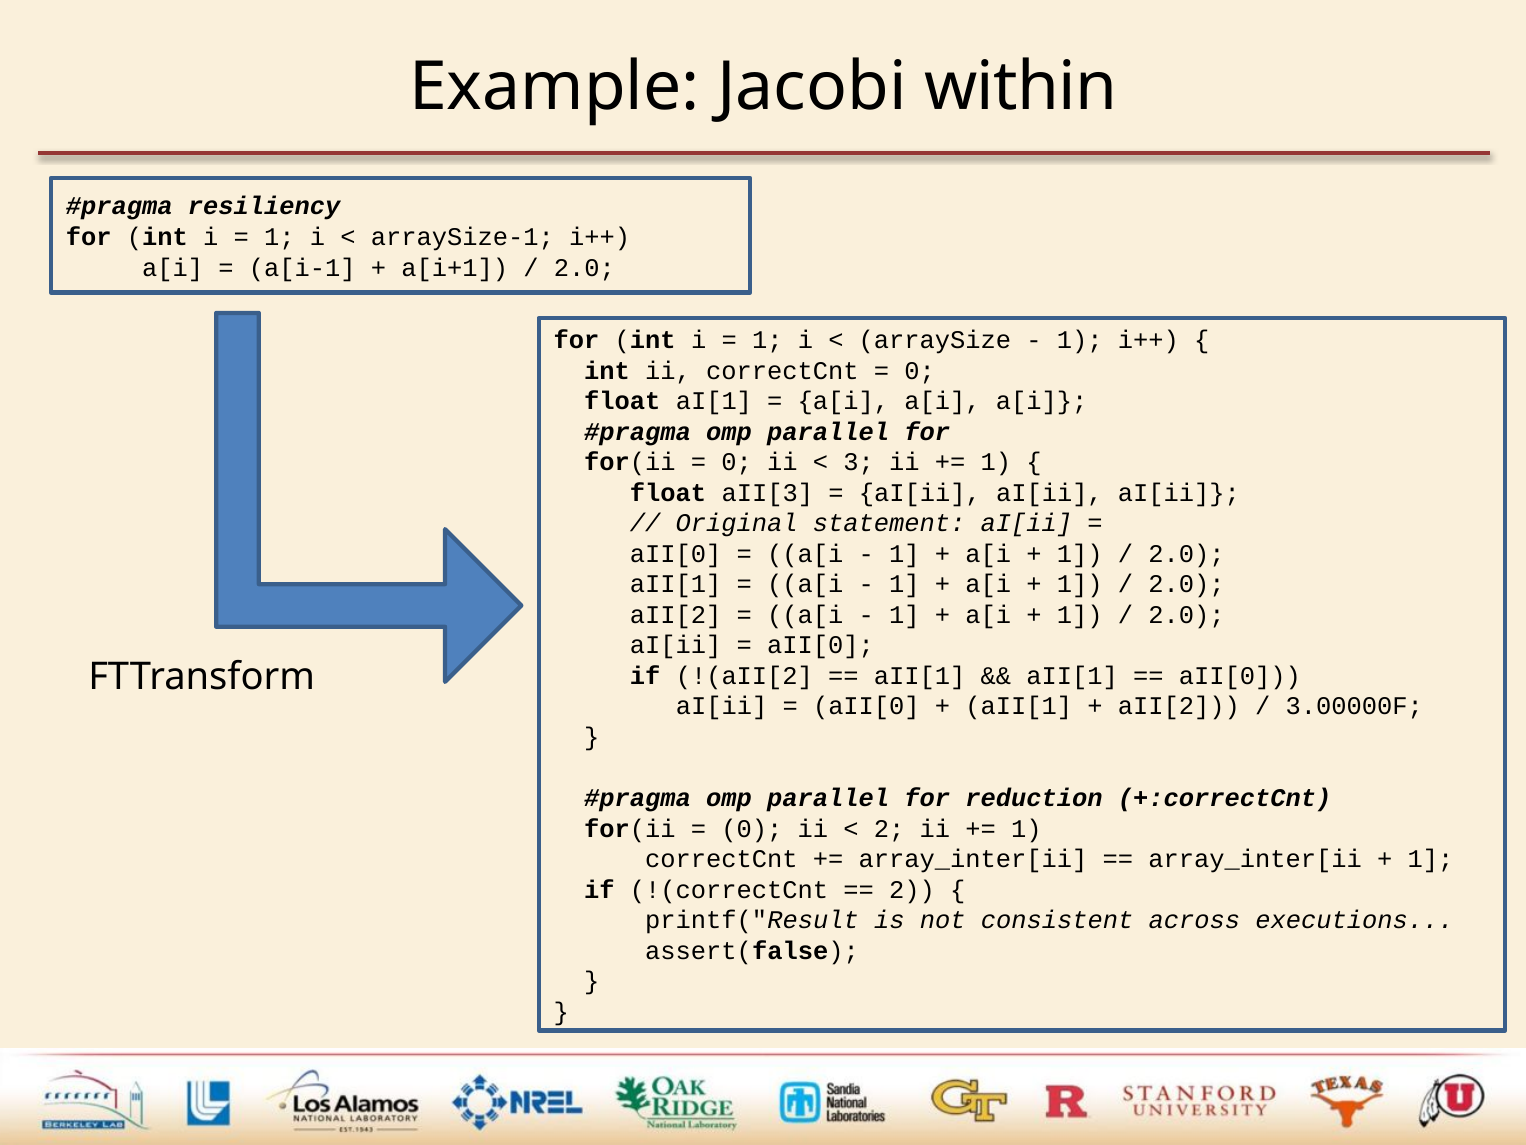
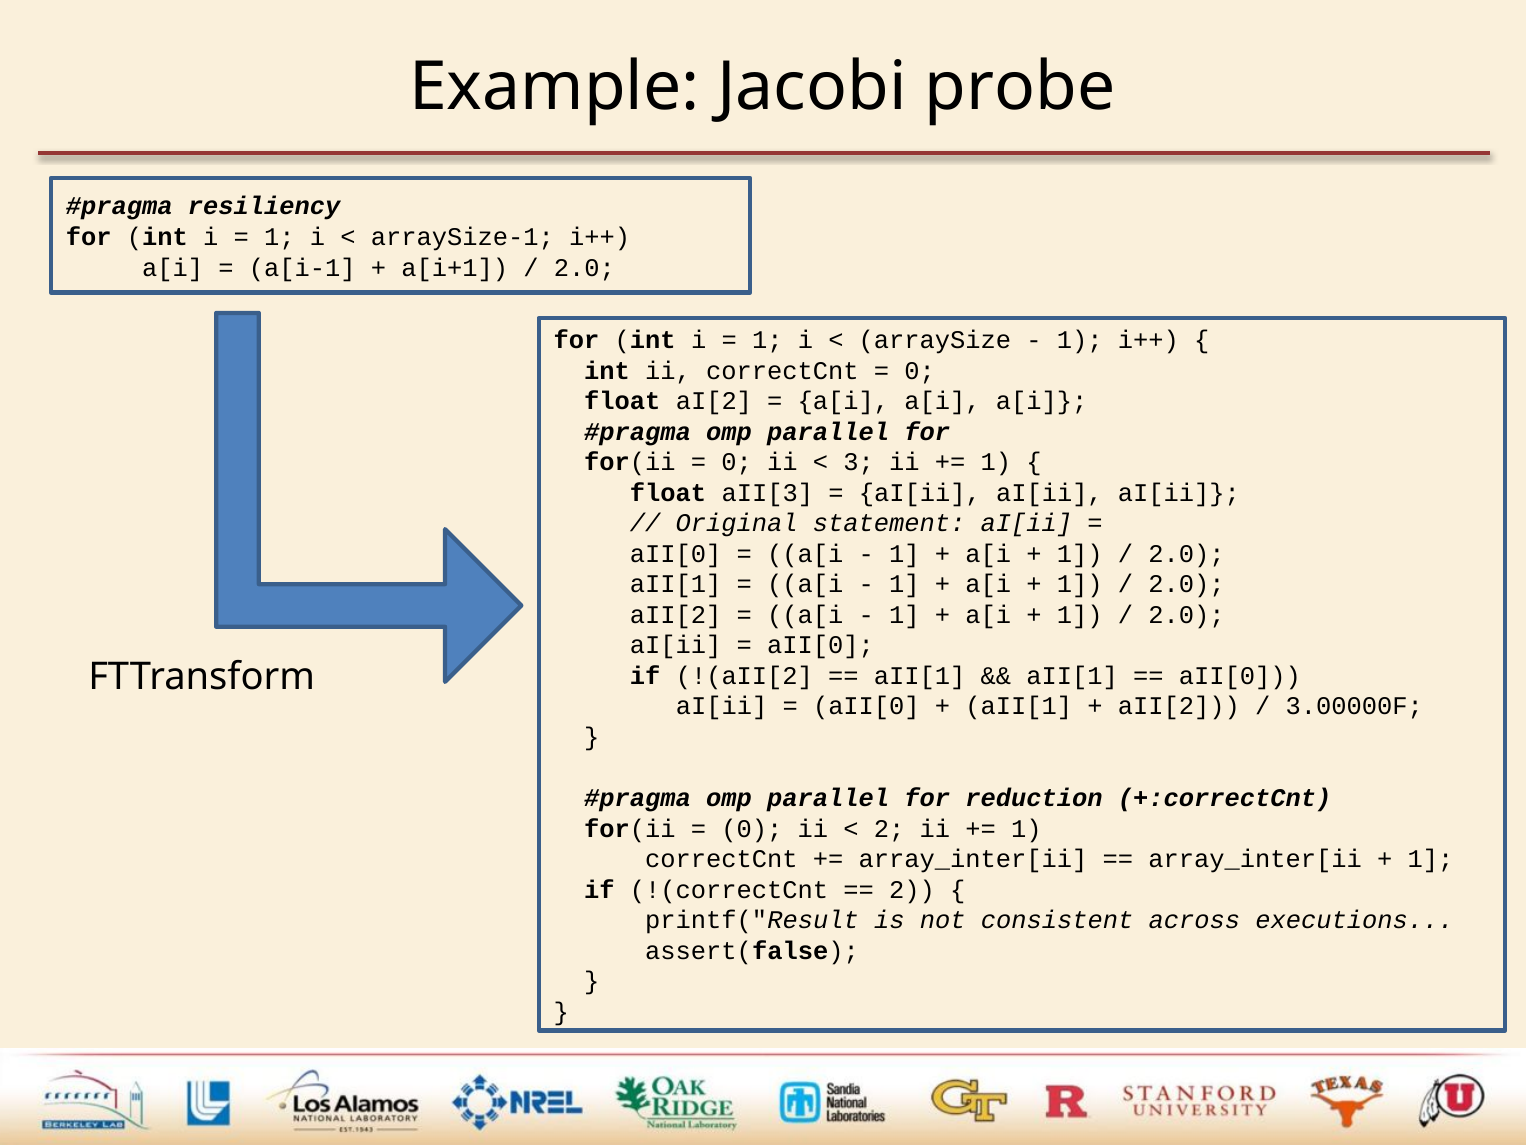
within: within -> probe (1020, 87)
aI[1: aI[1 -> aI[2 (714, 401)
